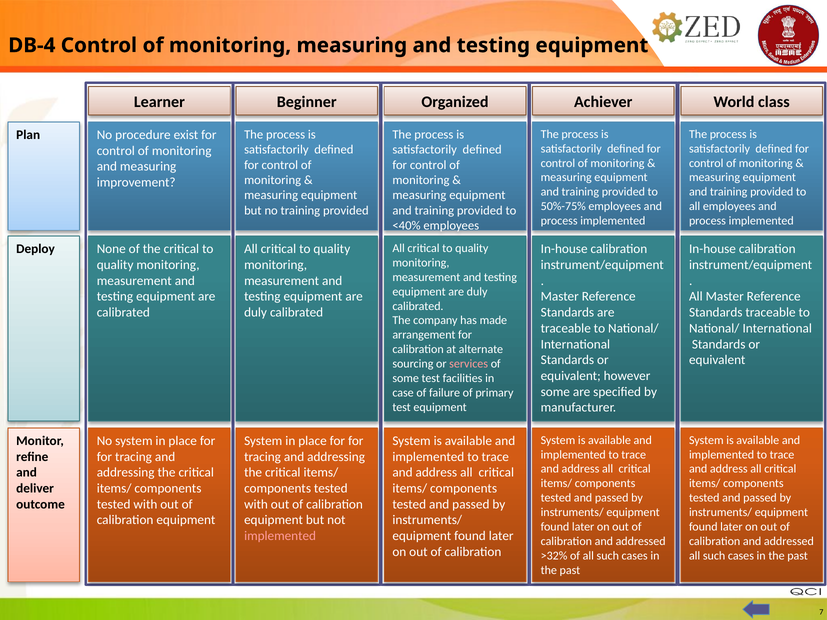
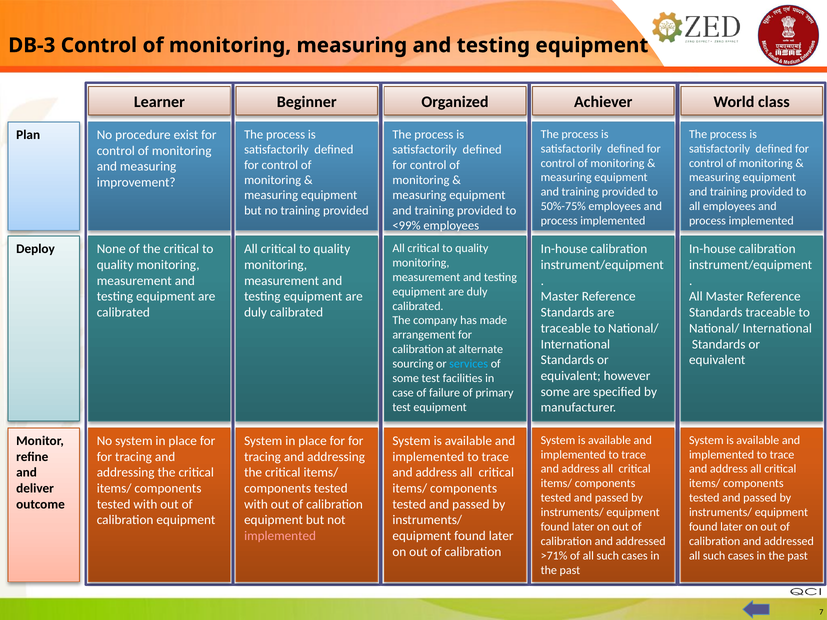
DB-4: DB-4 -> DB-3 (32, 45)
<40%: <40% -> <99% (406, 226)
services colour: pink -> light blue (469, 364)
>32%: >32% -> >71% (554, 556)
